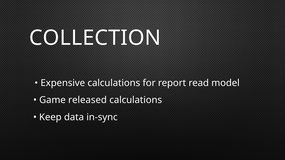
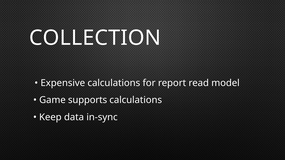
released: released -> supports (88, 100)
